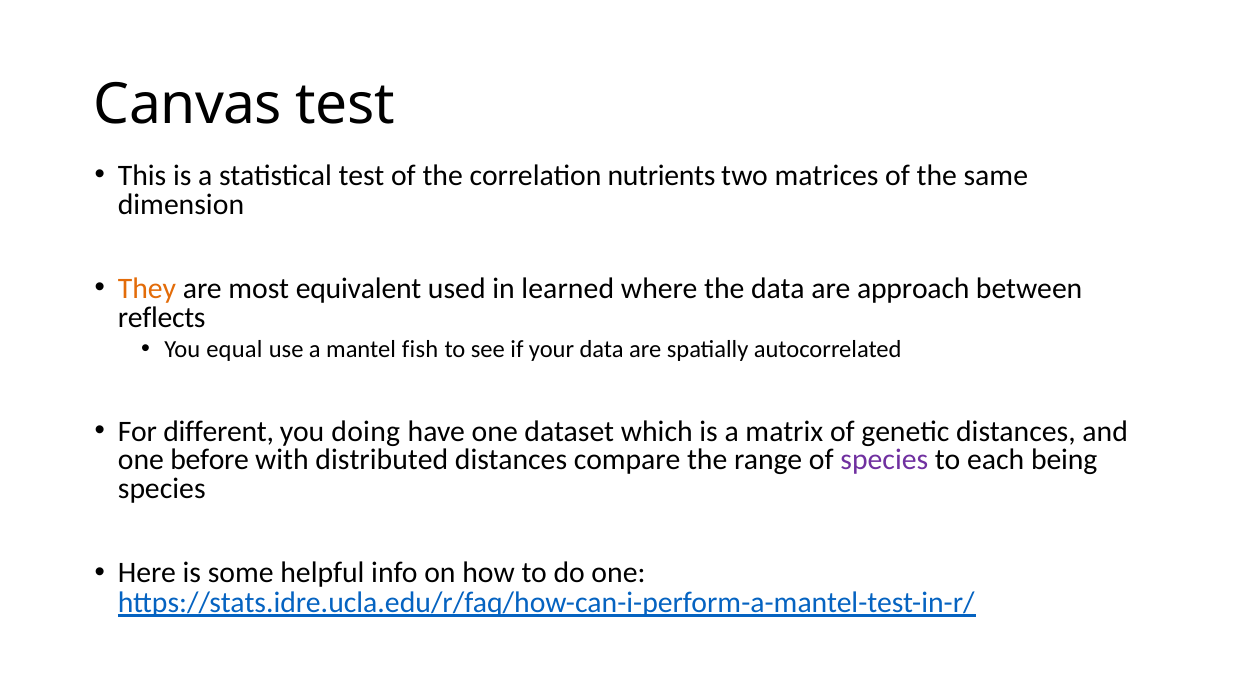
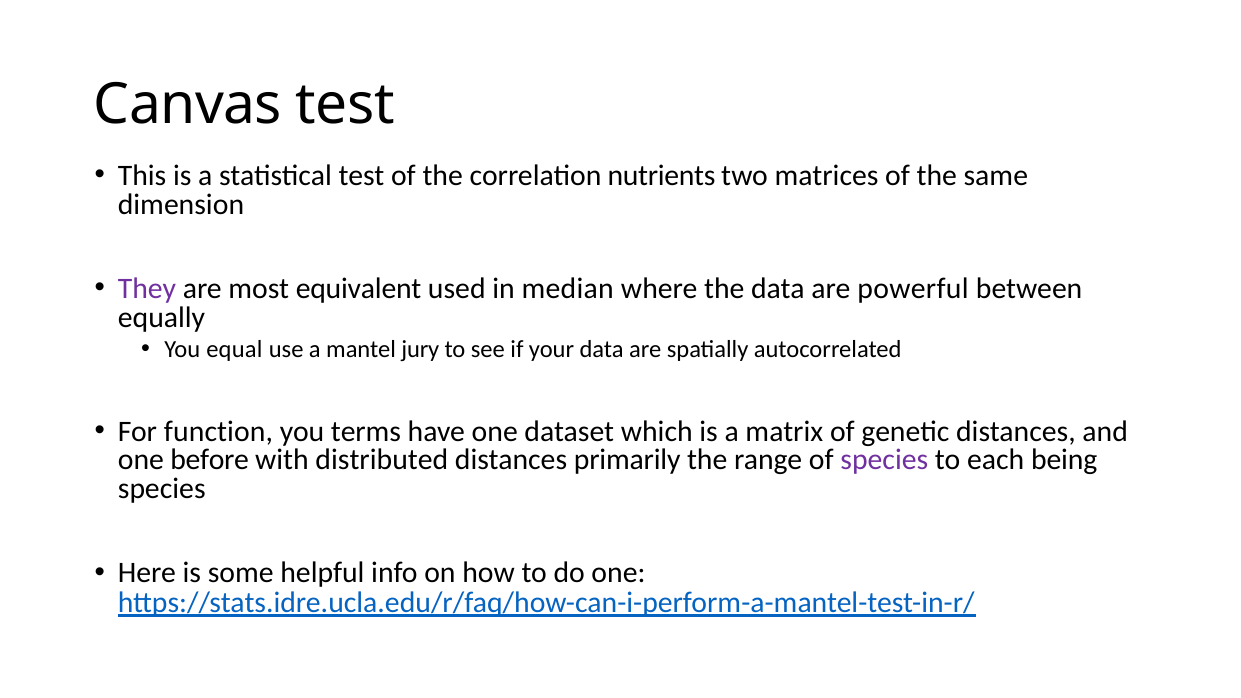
They colour: orange -> purple (147, 289)
learned: learned -> median (568, 289)
approach: approach -> powerful (913, 289)
reflects: reflects -> equally (162, 317)
fish: fish -> jury (420, 350)
different: different -> function (218, 431)
doing: doing -> terms (366, 431)
compare: compare -> primarily (627, 460)
